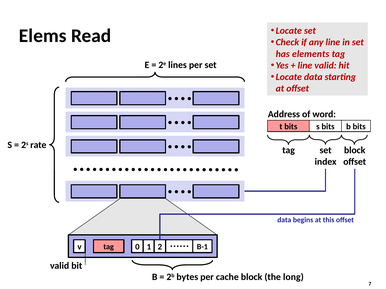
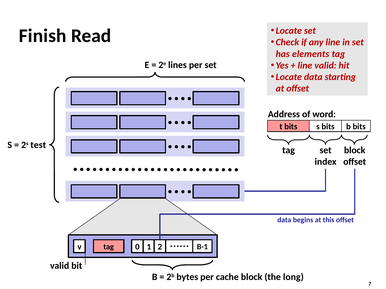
Elems: Elems -> Finish (43, 36)
rate: rate -> test (38, 145)
